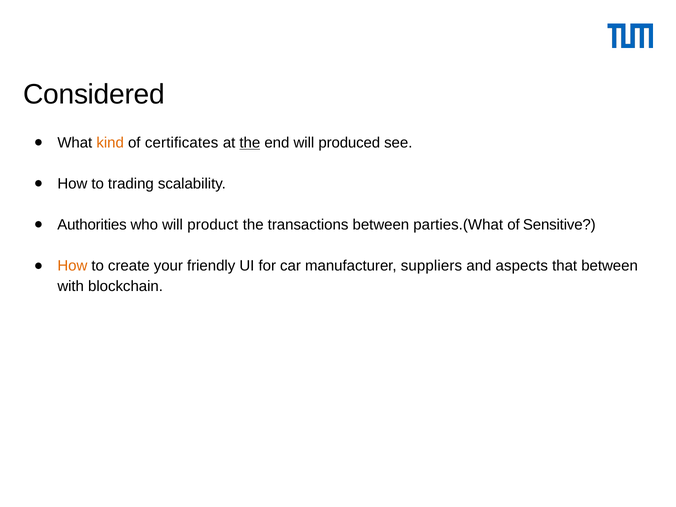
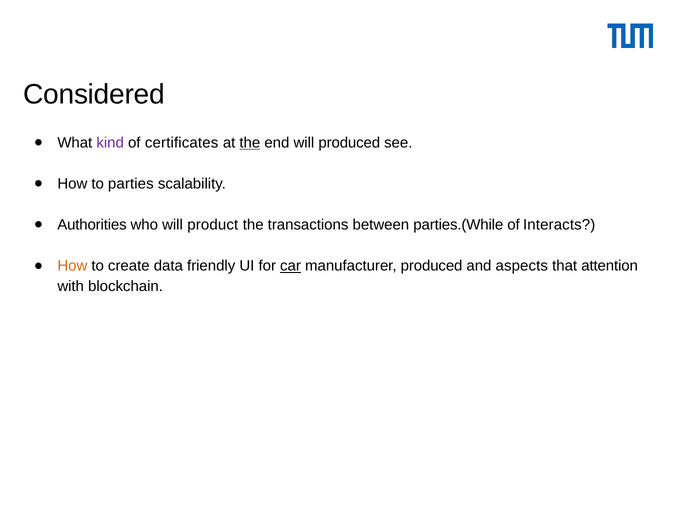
kind colour: orange -> purple (110, 143)
trading: trading -> parties (131, 184)
parties.(What: parties.(What -> parties.(While (458, 225)
Sensitive: Sensitive -> Interacts (559, 225)
your: your -> data (168, 266)
car underline: none -> present (291, 266)
manufacturer suppliers: suppliers -> produced (432, 266)
that between: between -> attention (610, 266)
